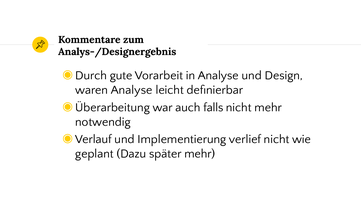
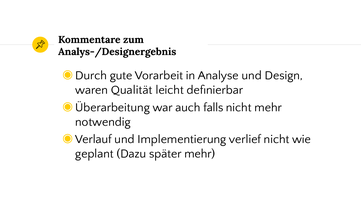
waren Analyse: Analyse -> Qualität (132, 90)
